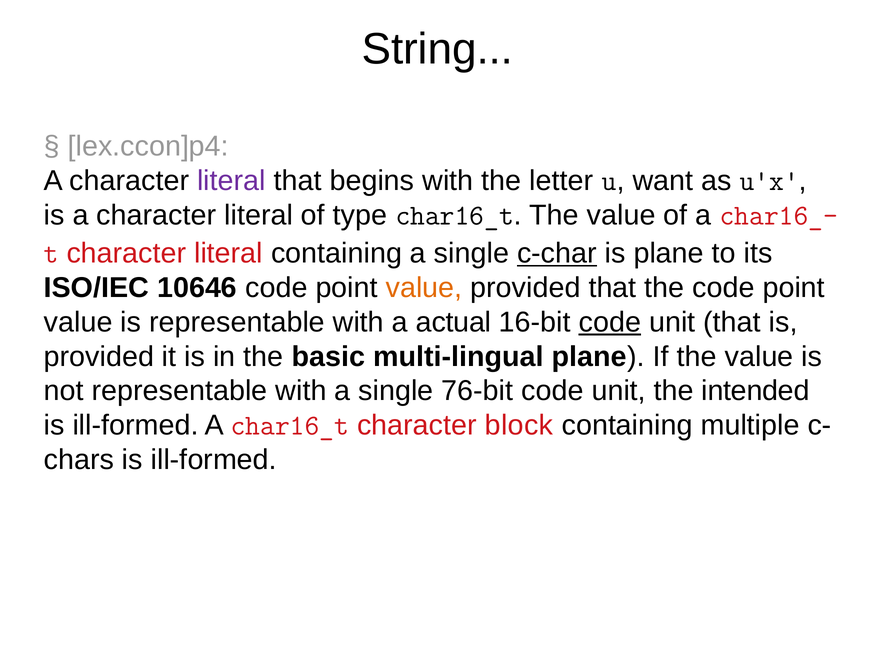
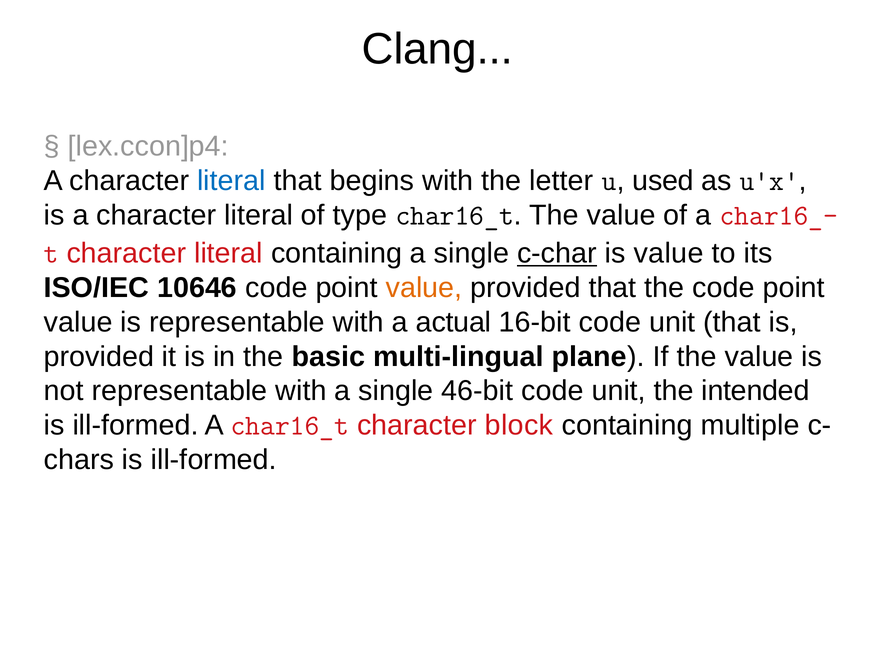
String: String -> Clang (437, 49)
literal colour: purple -> blue (231, 181)
want: want -> used (663, 181)
is plane: plane -> value (669, 254)
code underline: present -> none (610, 323)
76-bit: 76-bit -> 46-bit (477, 391)
